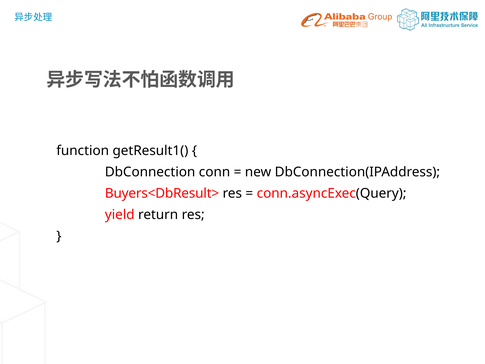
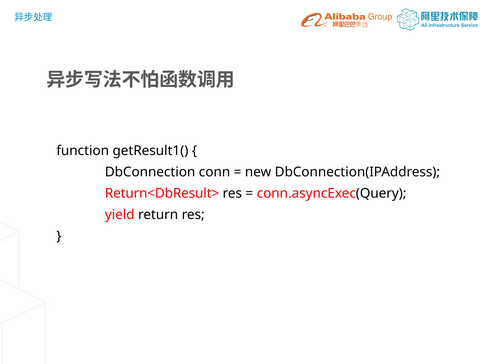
Buyers<DbResult>: Buyers<DbResult> -> Return<DbResult> (162, 193)
